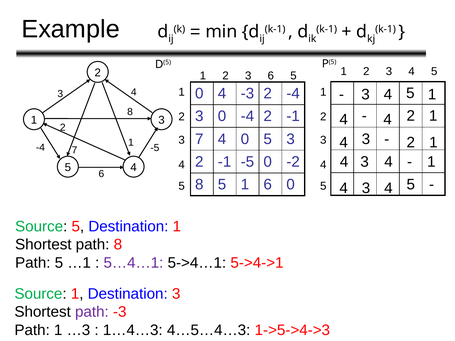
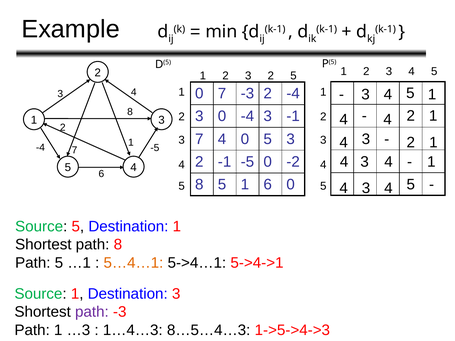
2 3 6: 6 -> 2 (271, 76)
0 4: 4 -> 7 (222, 94)
0 -4 2: 2 -> 3 (268, 116)
5…4…1 colour: purple -> orange (133, 263)
4…5…4…3: 4…5…4…3 -> 8…5…4…3 (209, 330)
